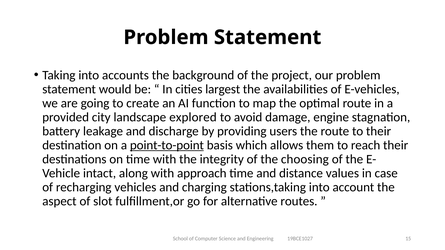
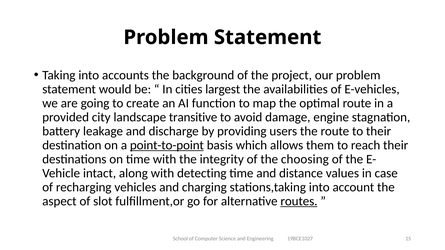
explored: explored -> transitive (193, 117)
approach: approach -> detecting (202, 173)
routes underline: none -> present (299, 201)
